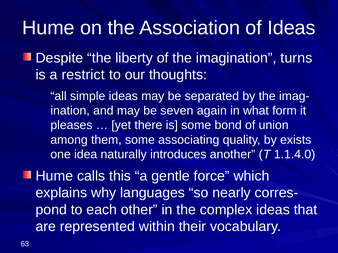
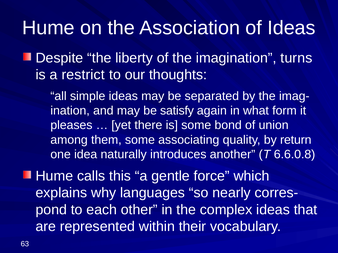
seven: seven -> satisfy (177, 111)
exists: exists -> return (296, 140)
1.1.4.0: 1.1.4.0 -> 6.6.0.8 (295, 155)
